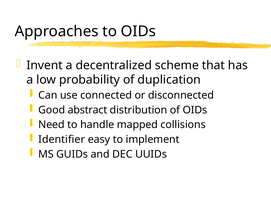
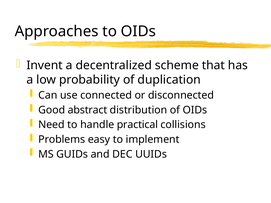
mapped: mapped -> practical (137, 125)
Identifier: Identifier -> Problems (62, 140)
